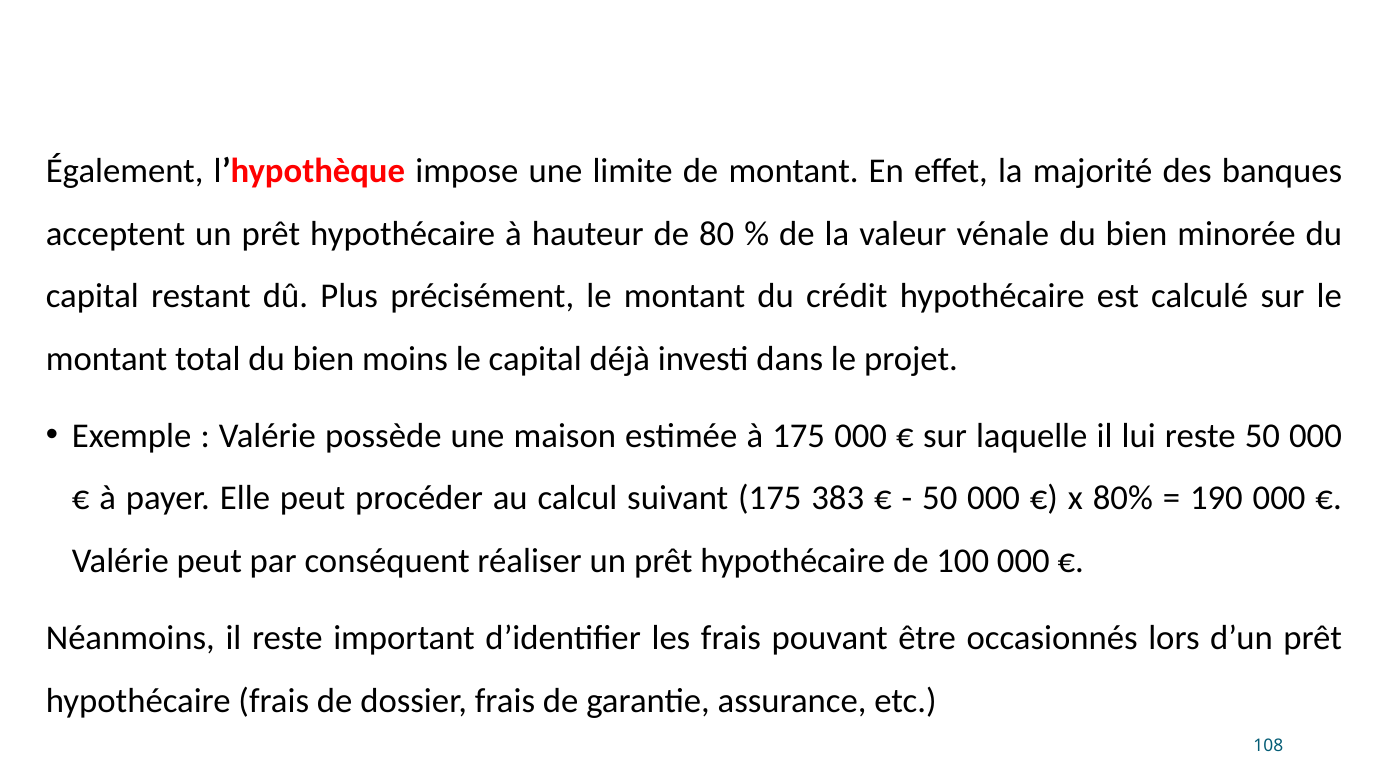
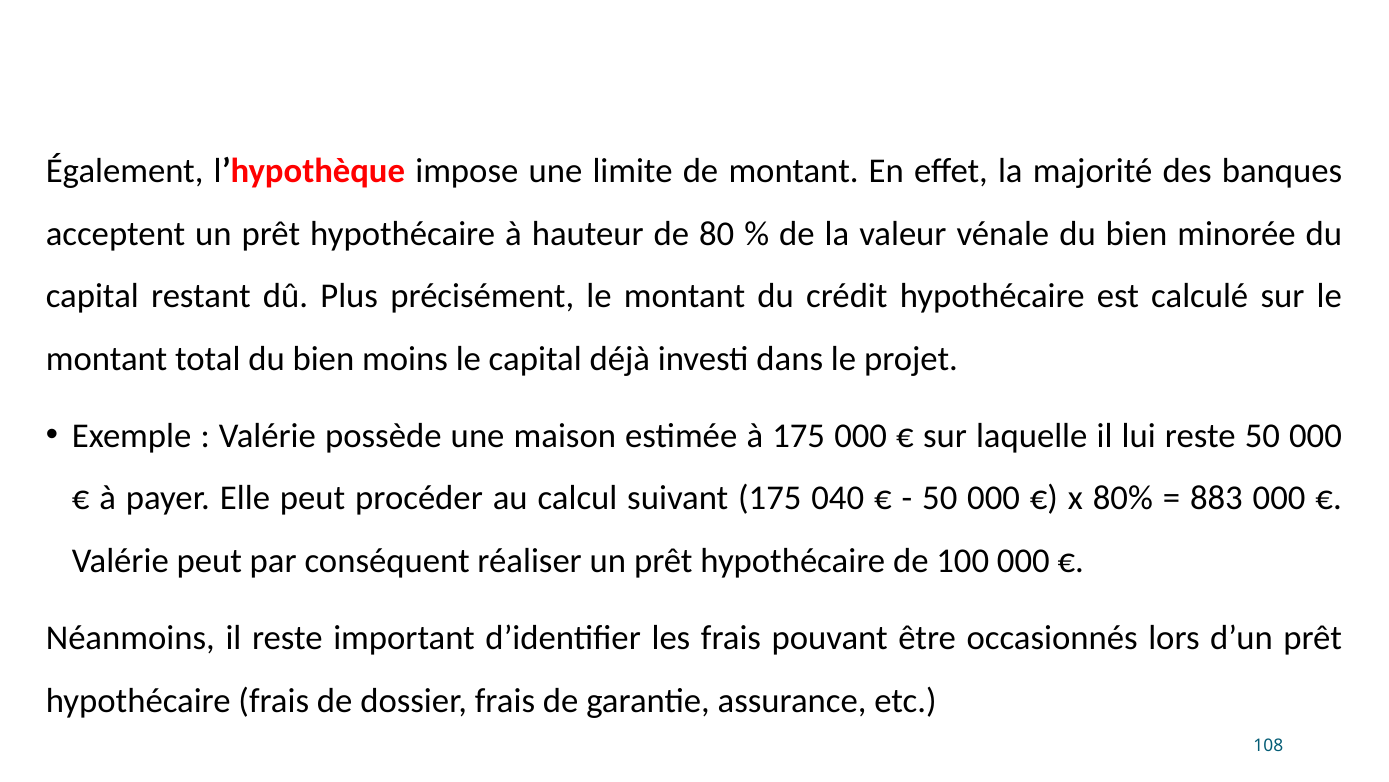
383: 383 -> 040 (838, 498)
190: 190 -> 883 (1216, 498)
